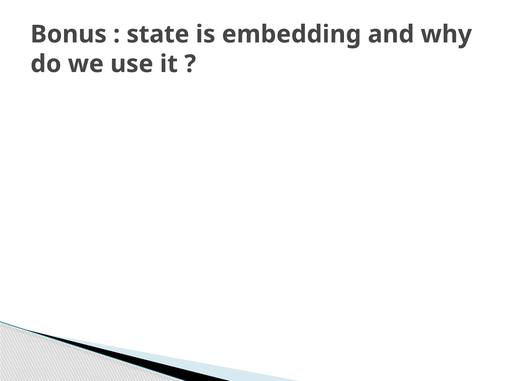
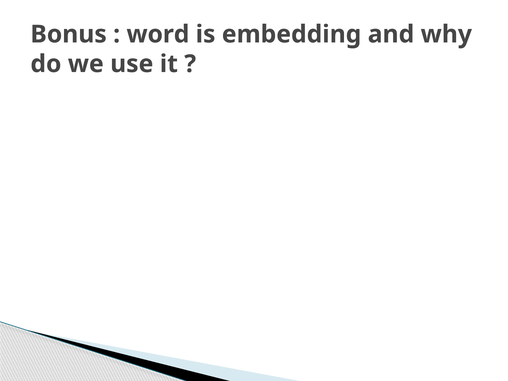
state: state -> word (158, 34)
